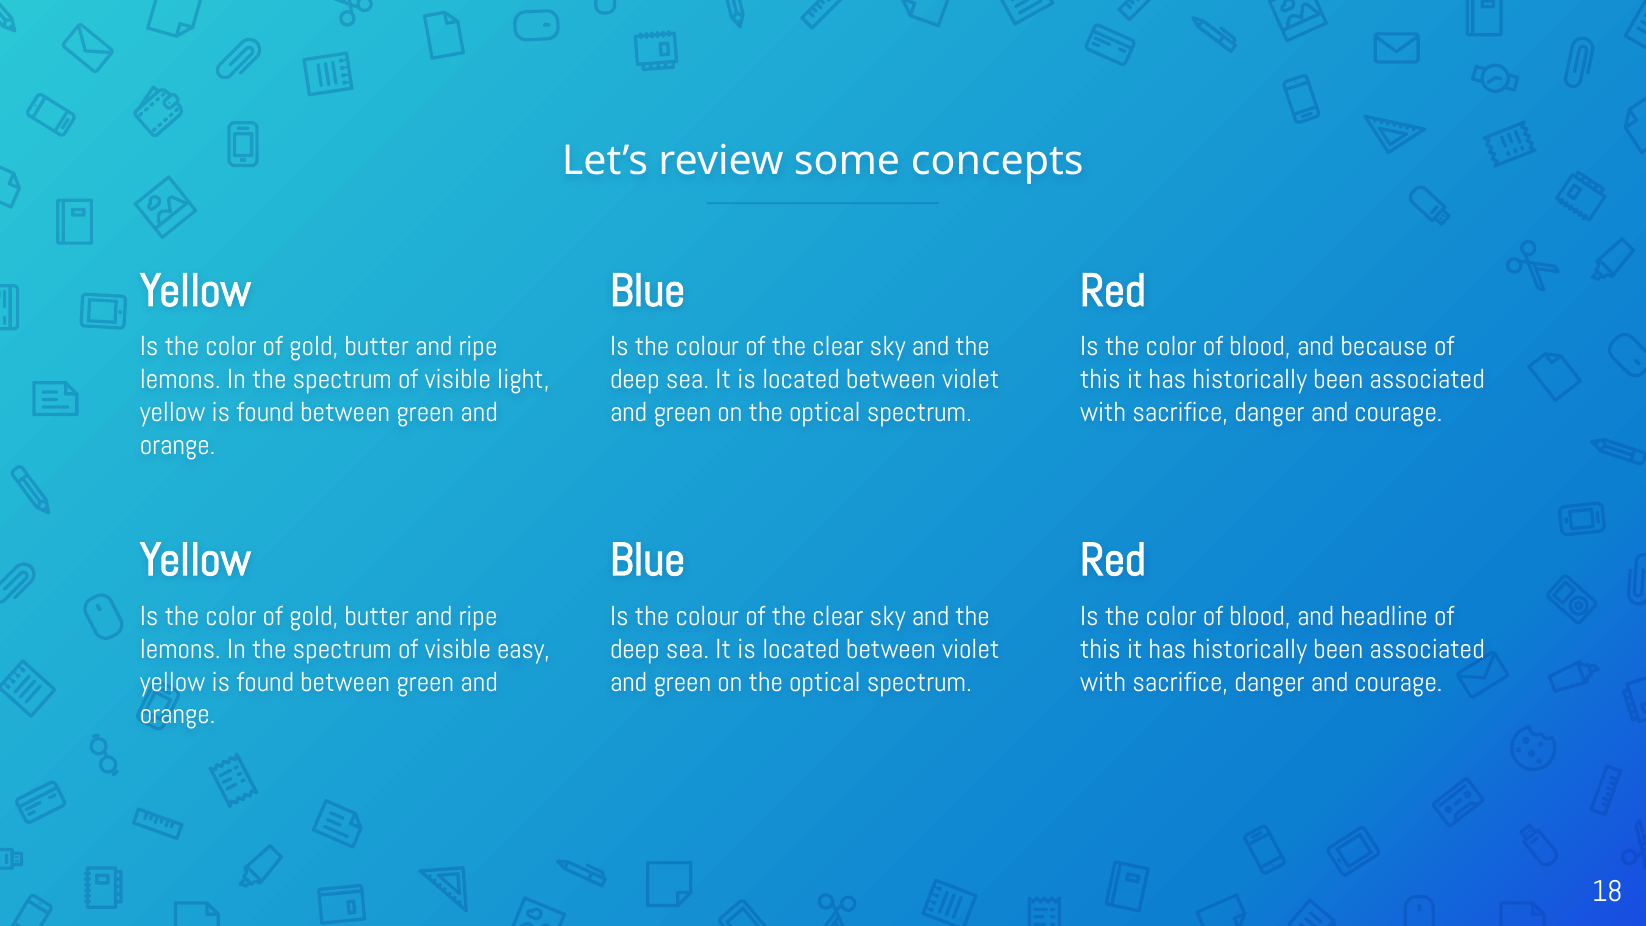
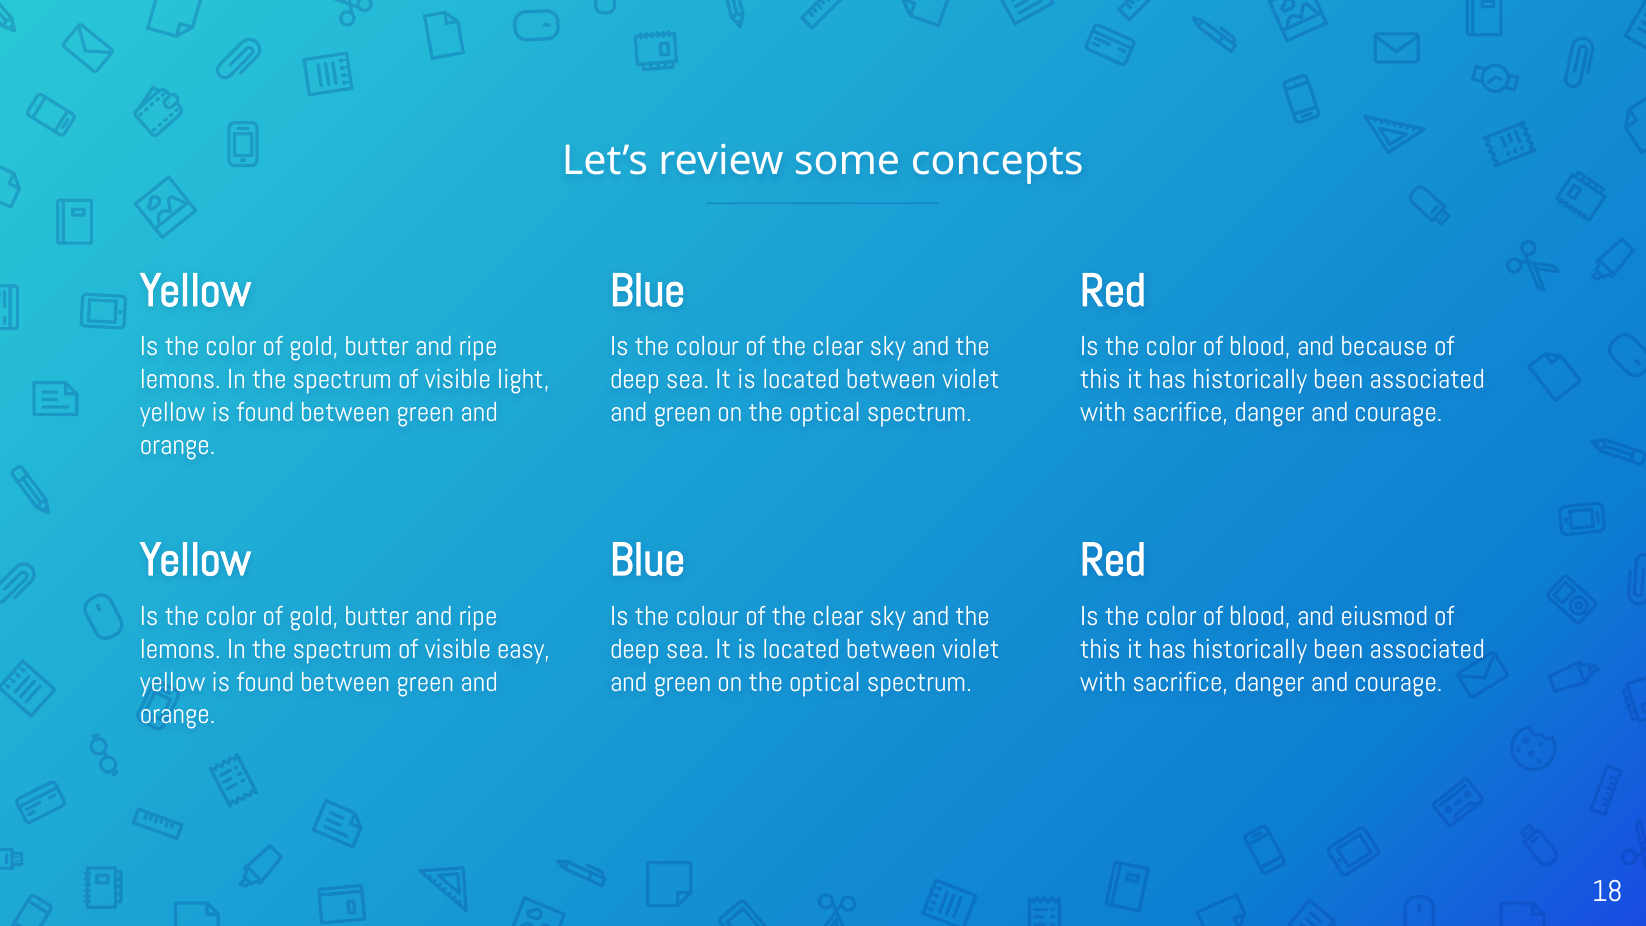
headline: headline -> eiusmod (1384, 616)
